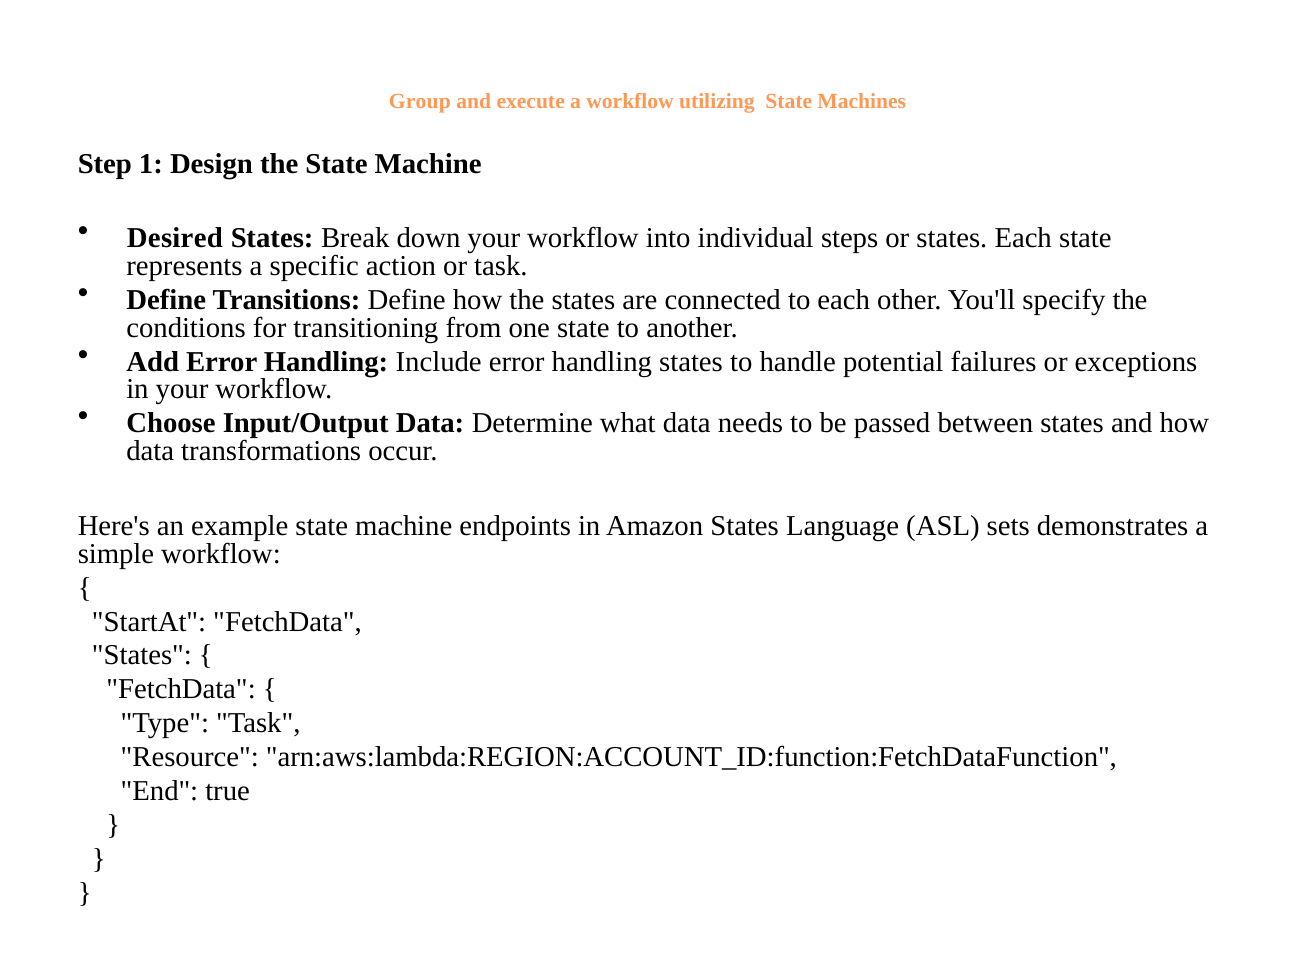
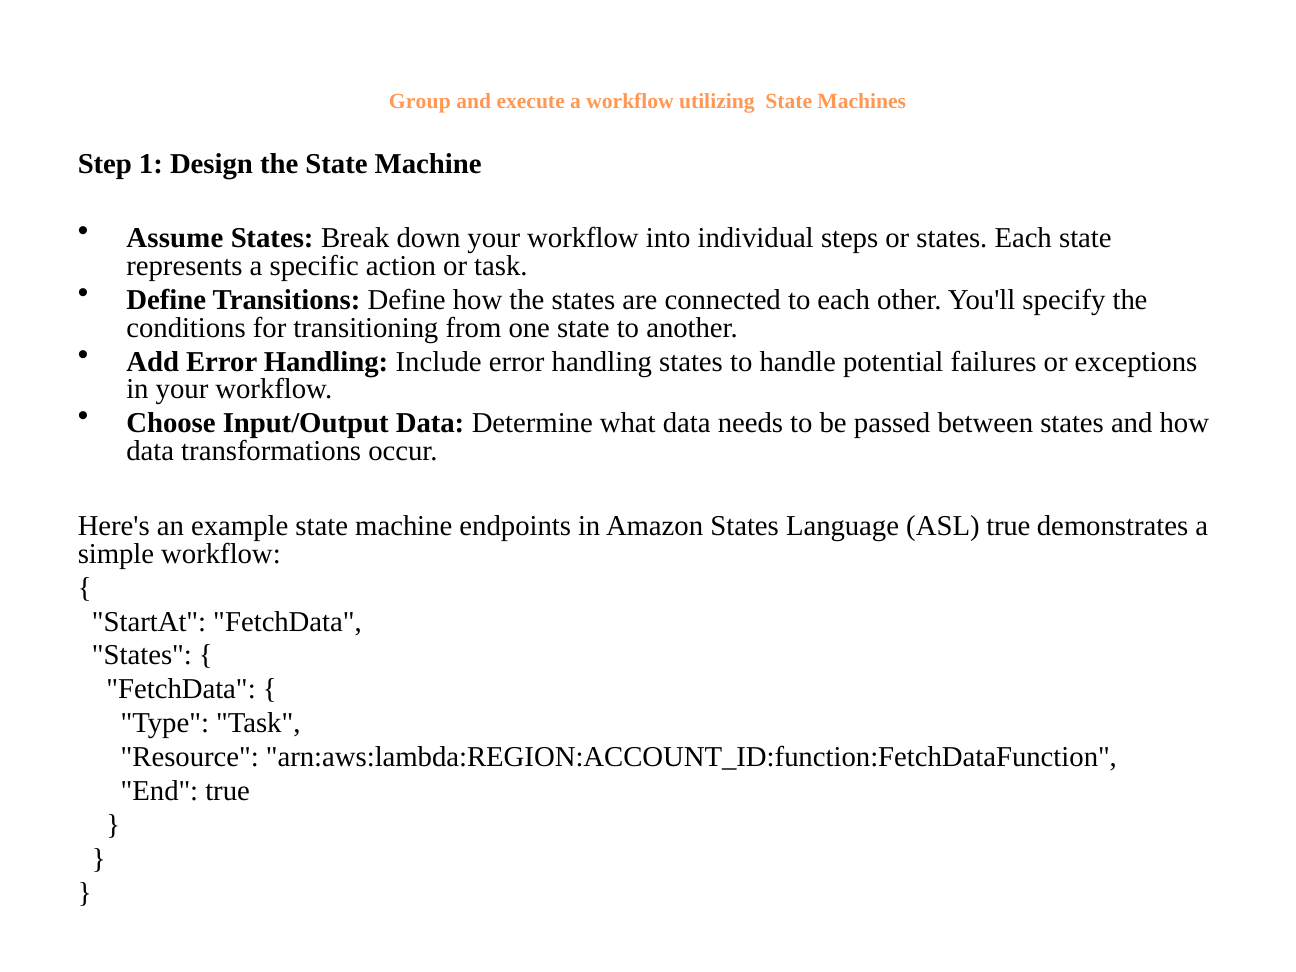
Desired: Desired -> Assume (175, 238)
ASL sets: sets -> true (1008, 526)
